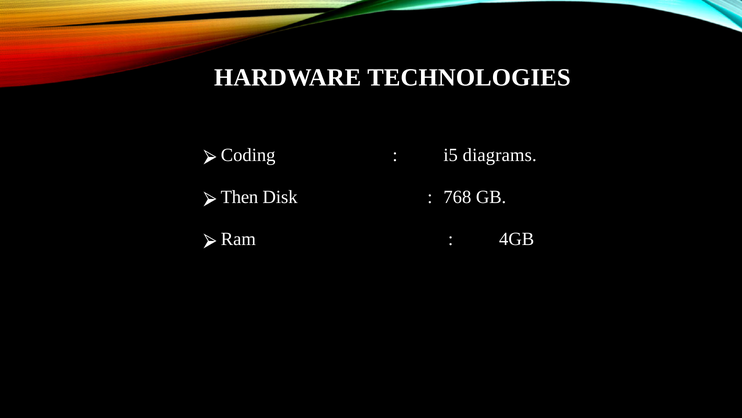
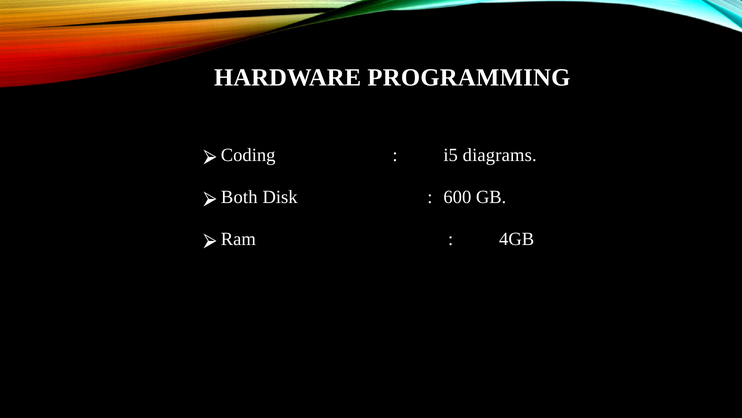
TECHNOLOGIES: TECHNOLOGIES -> PROGRAMMING (469, 77)
Then: Then -> Both (239, 197)
768: 768 -> 600 (457, 197)
